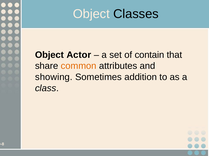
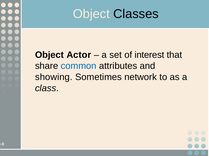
contain: contain -> interest (149, 55)
common colour: orange -> blue (79, 66)
addition: addition -> network (141, 77)
